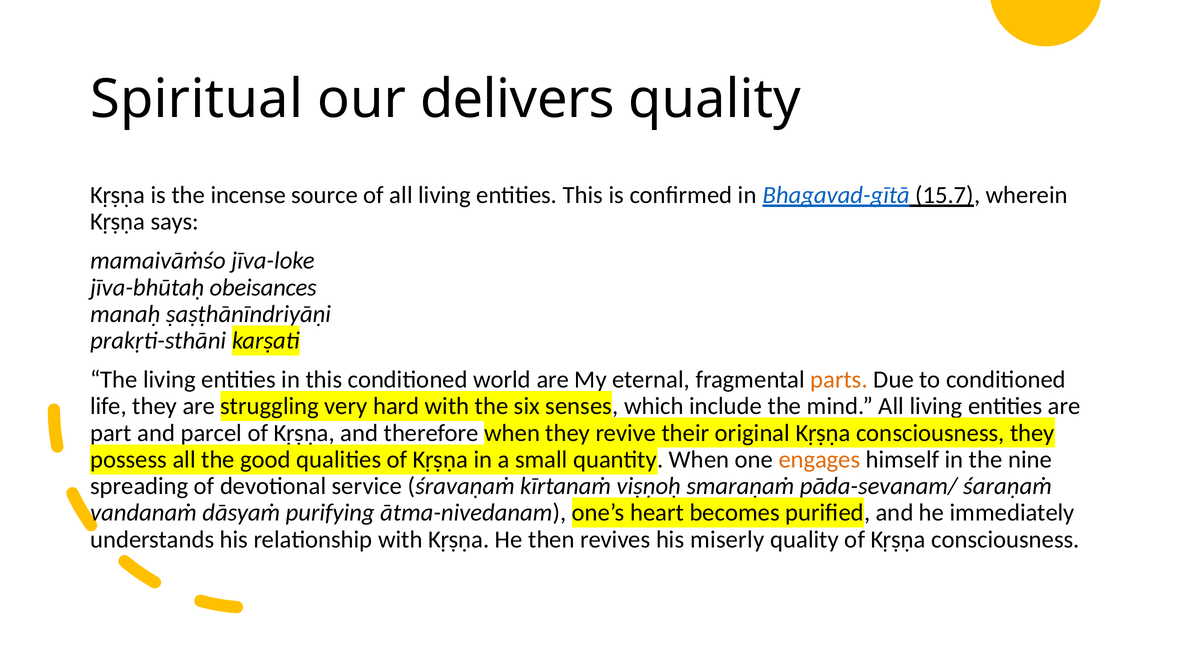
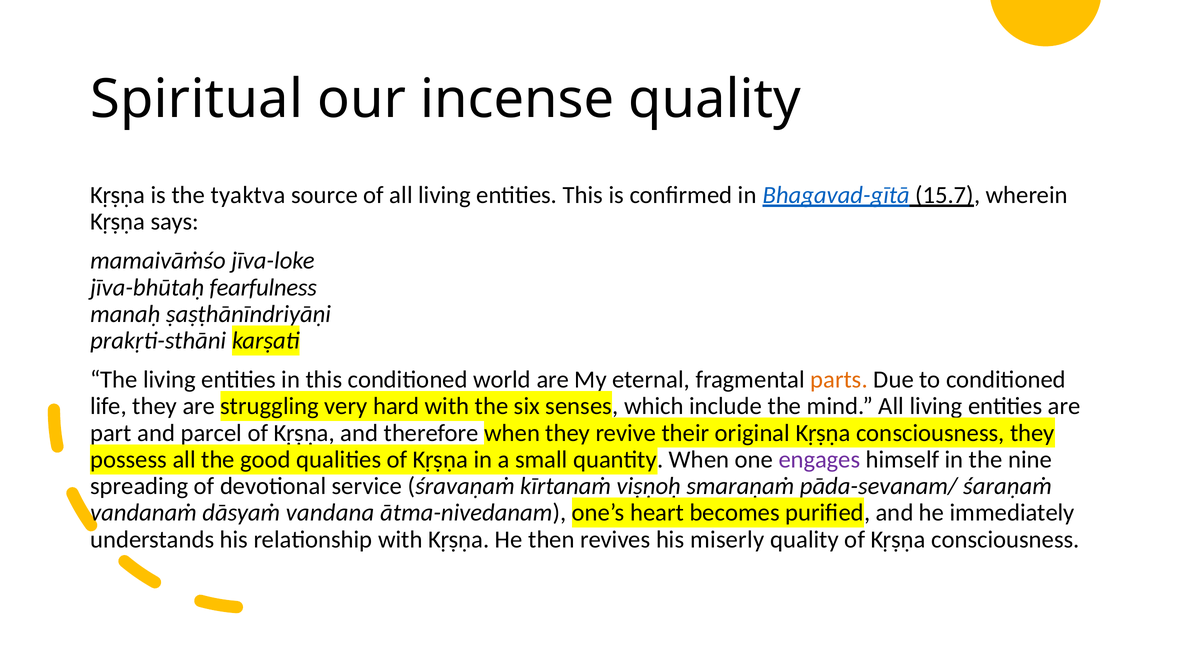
delivers: delivers -> incense (517, 99)
incense: incense -> tyaktva (248, 195)
obeisances: obeisances -> fearfulness (263, 288)
engages colour: orange -> purple (819, 460)
purifying: purifying -> vandana (330, 513)
